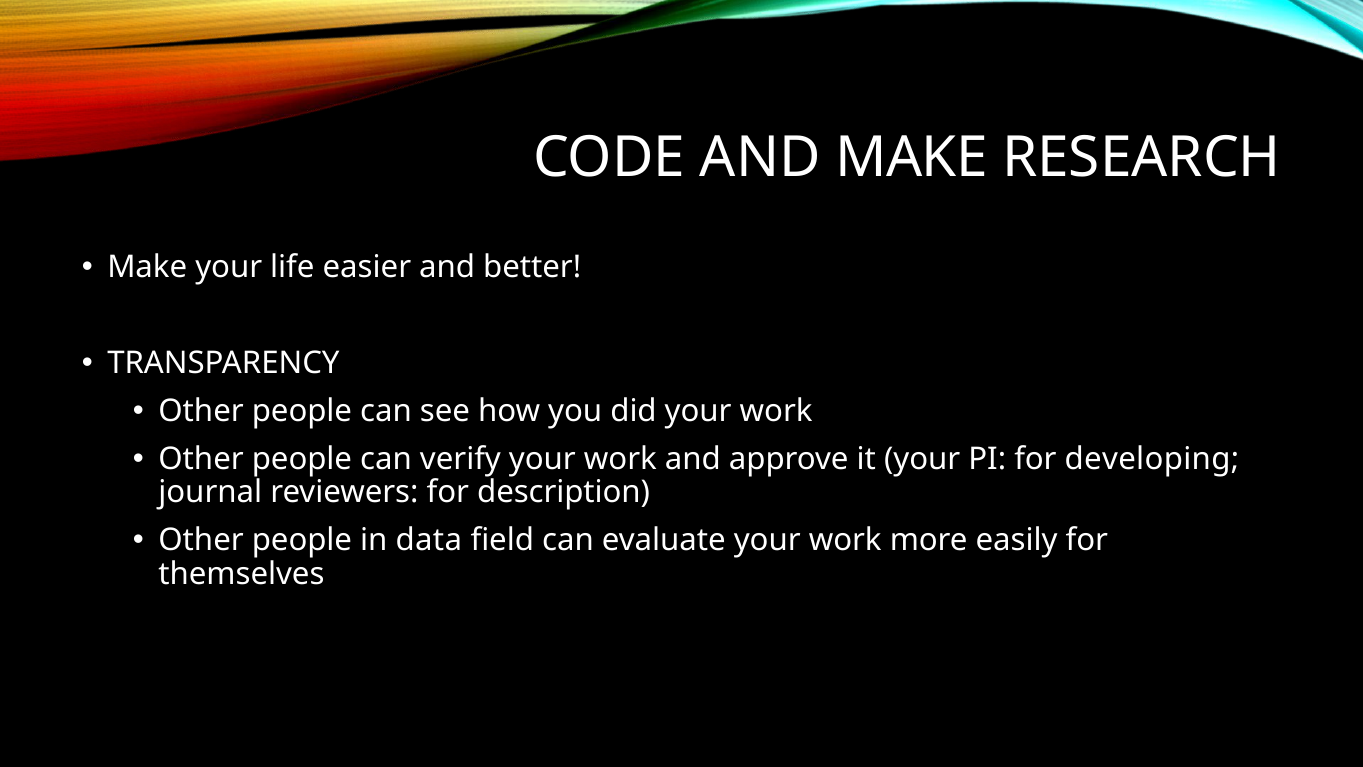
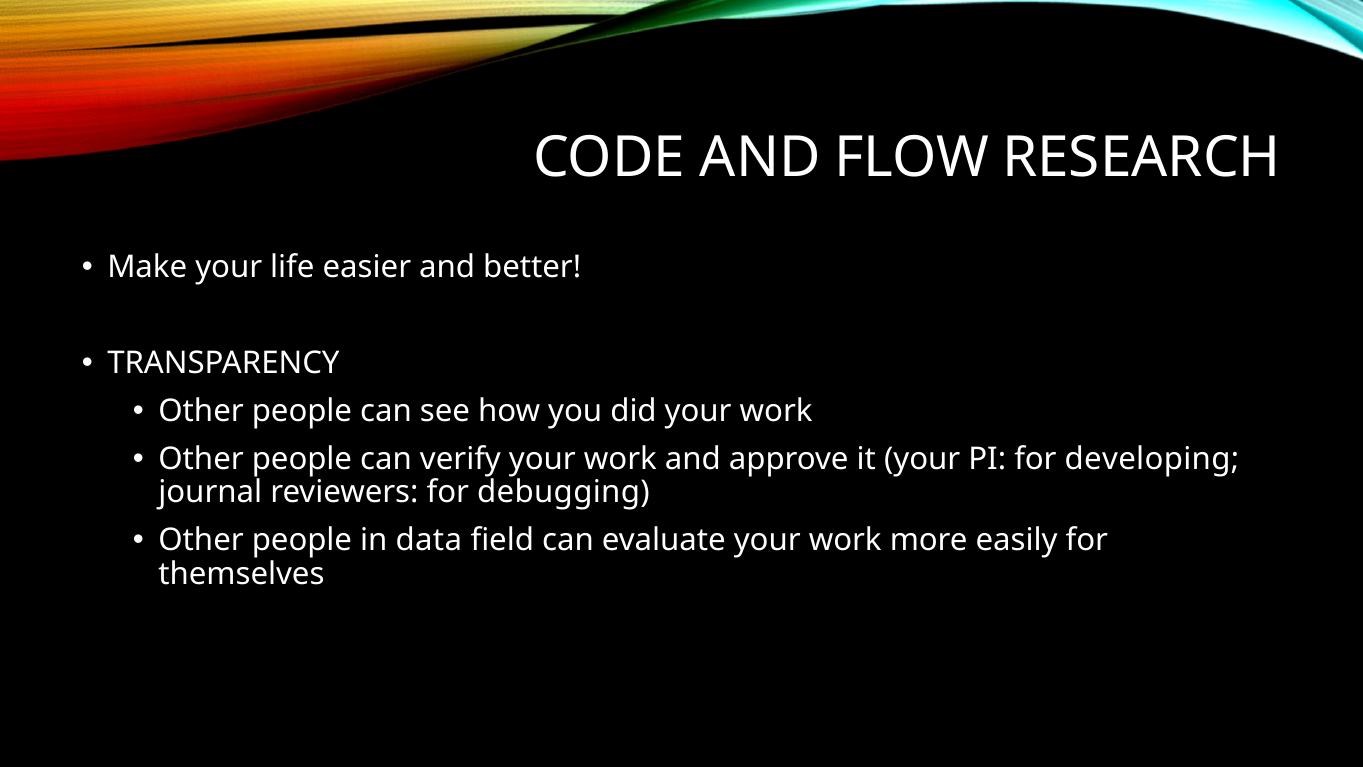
AND MAKE: MAKE -> FLOW (912, 157)
description: description -> debugging (563, 492)
